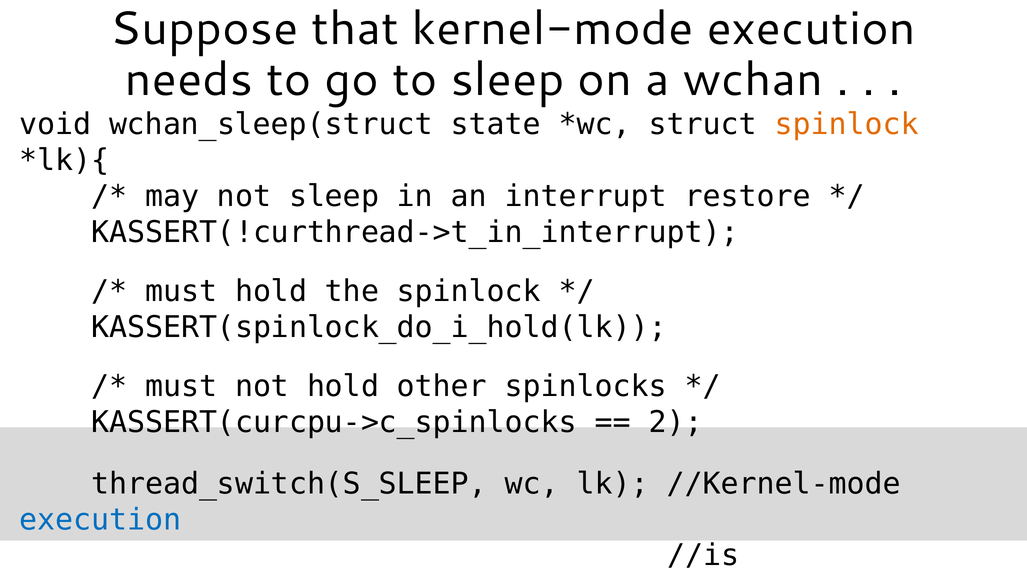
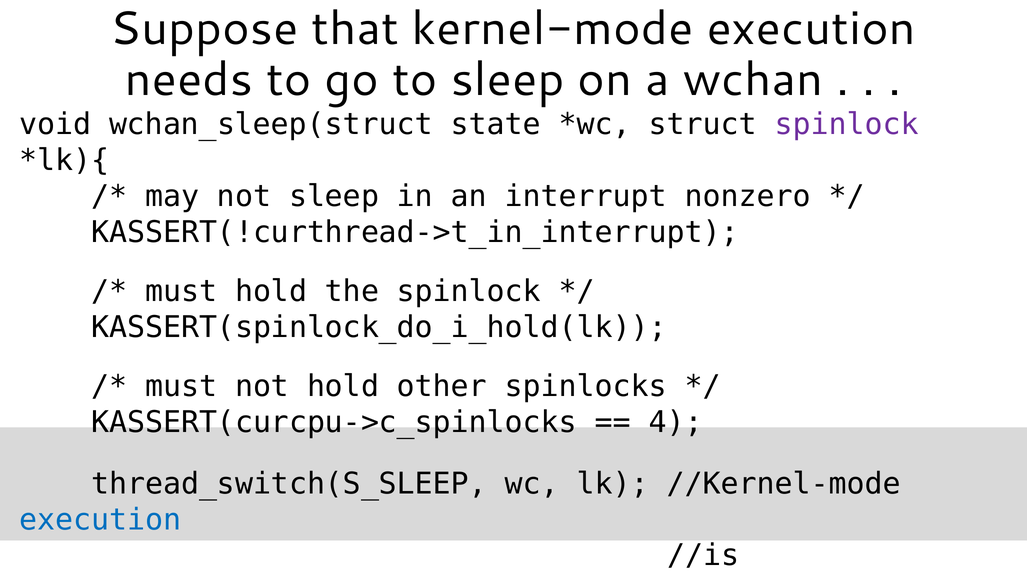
spinlock colour: orange -> purple (847, 125)
restore: restore -> nonzero (748, 197)
2: 2 -> 4 (676, 423)
